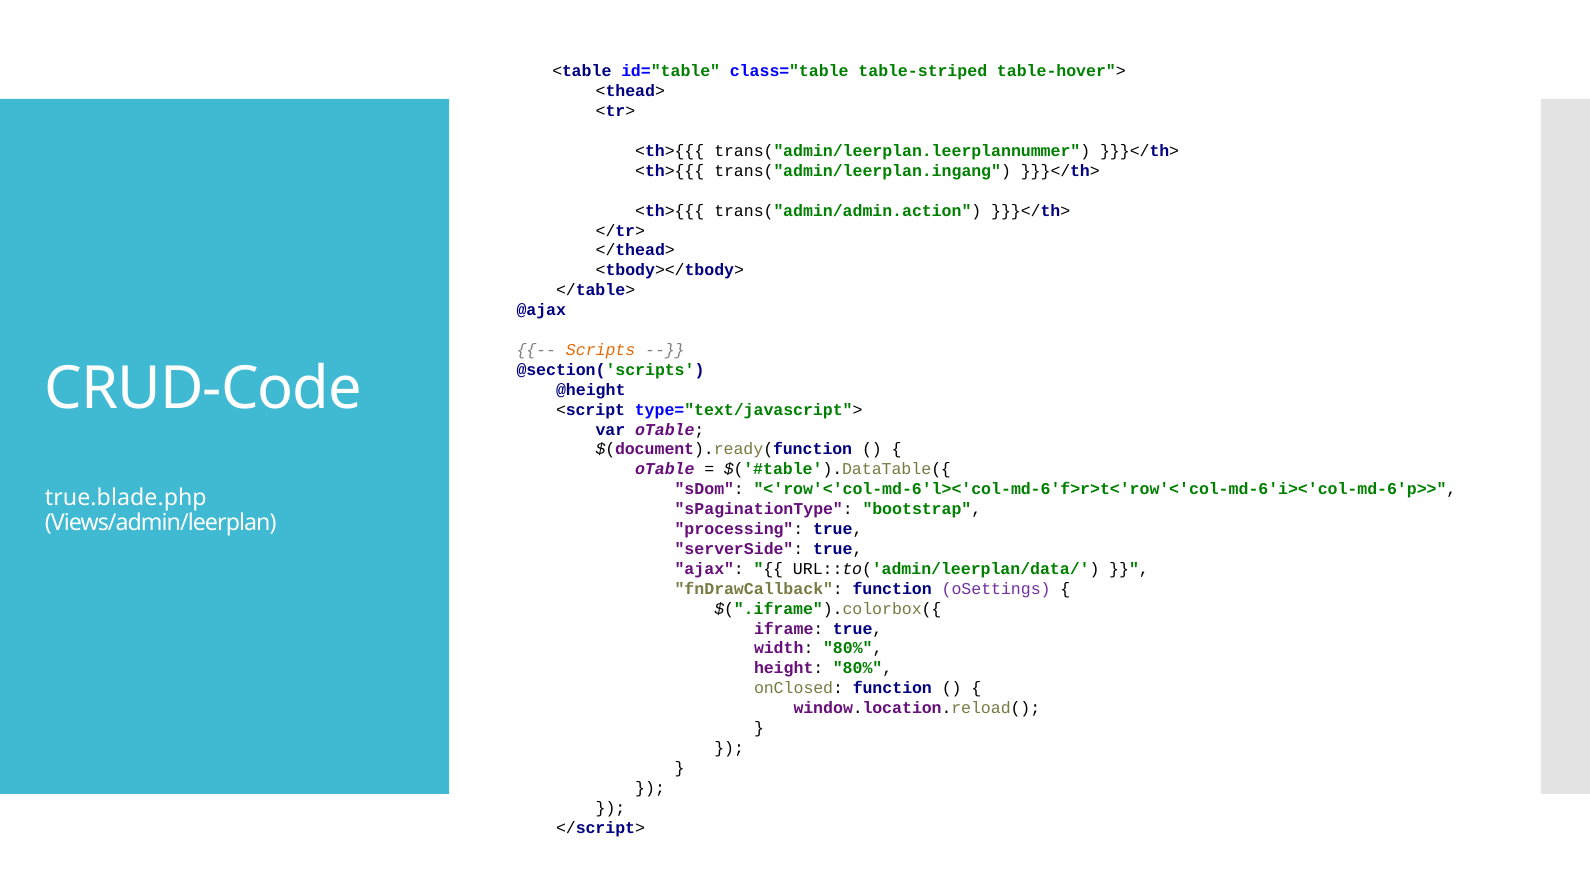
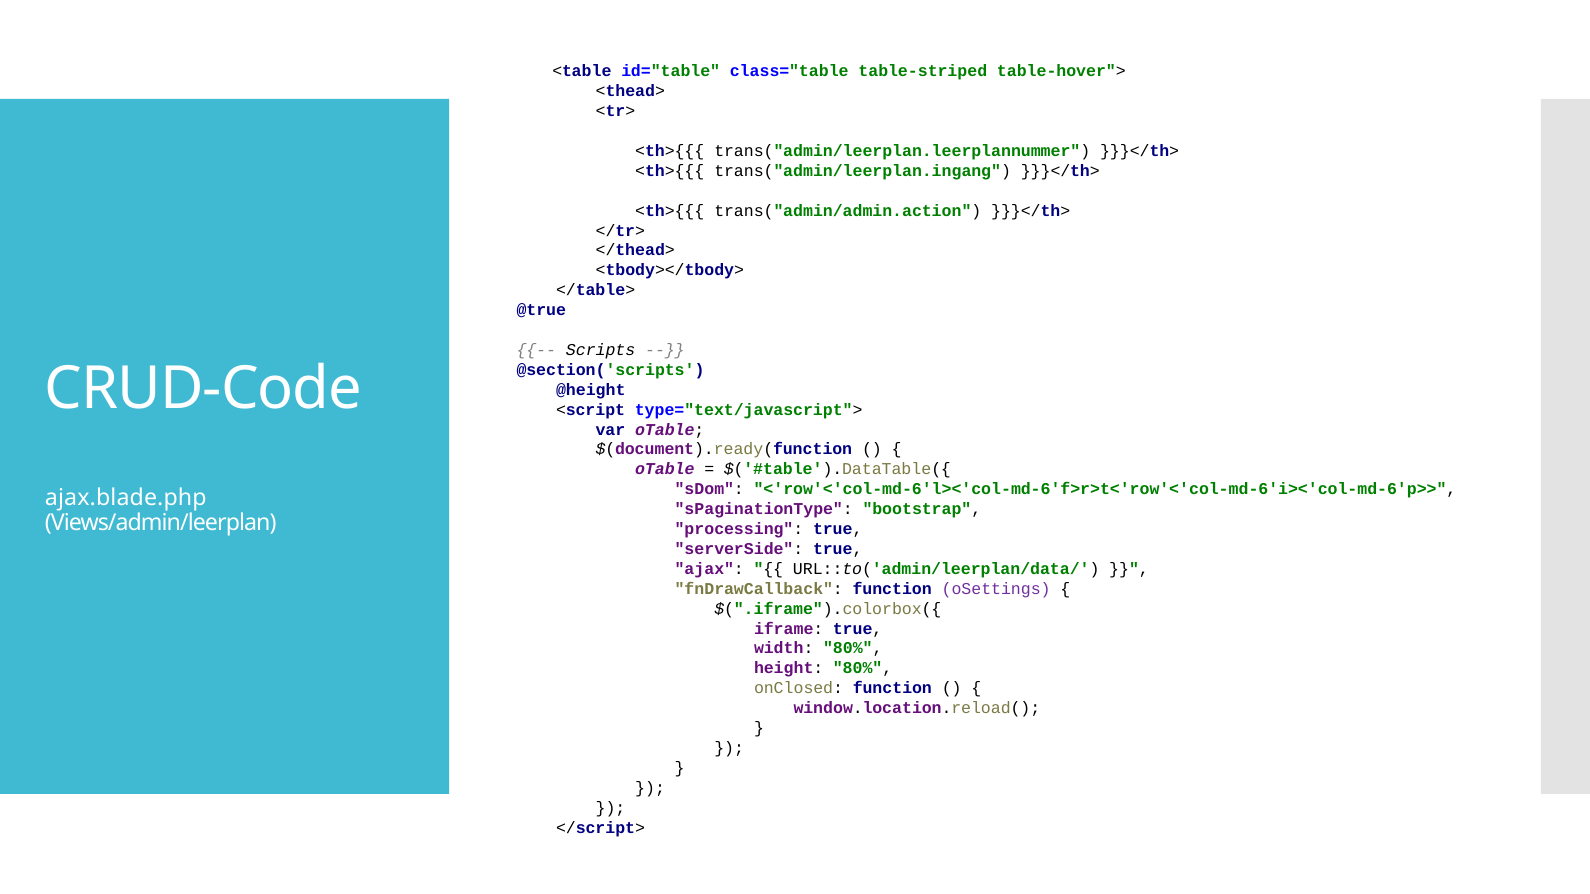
@ajax: @ajax -> @true (541, 310)
Scripts colour: orange -> black (601, 350)
true.blade.php: true.blade.php -> ajax.blade.php (126, 498)
